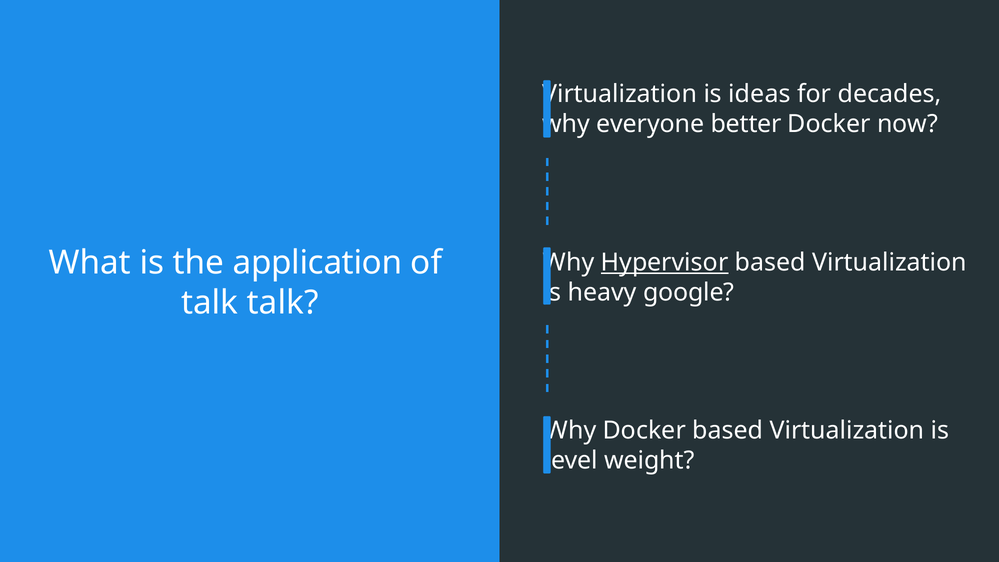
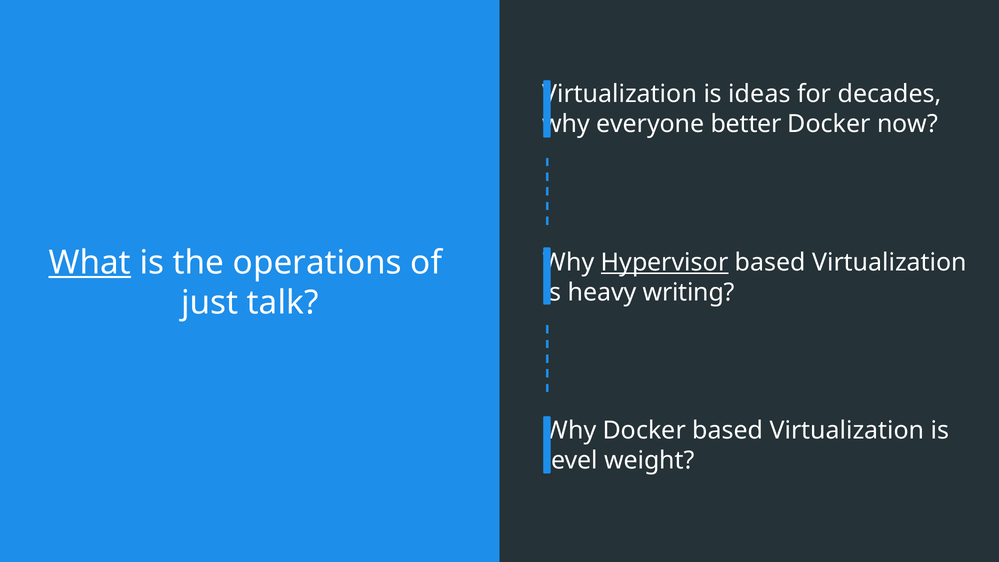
What underline: none -> present (90, 263)
application: application -> operations (317, 263)
google: google -> writing (689, 292)
talk: talk -> just (210, 303)
